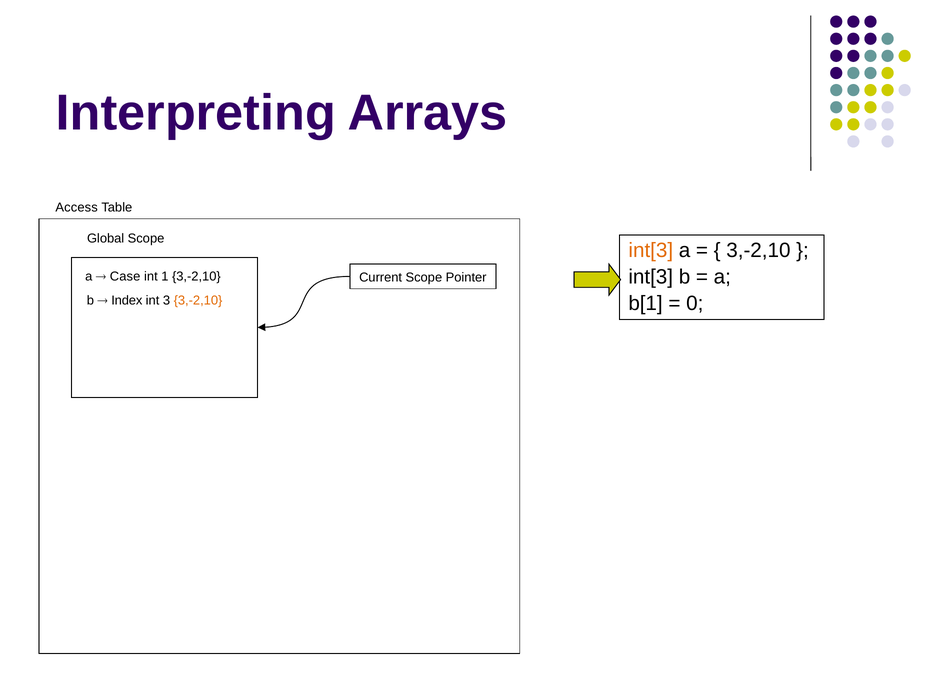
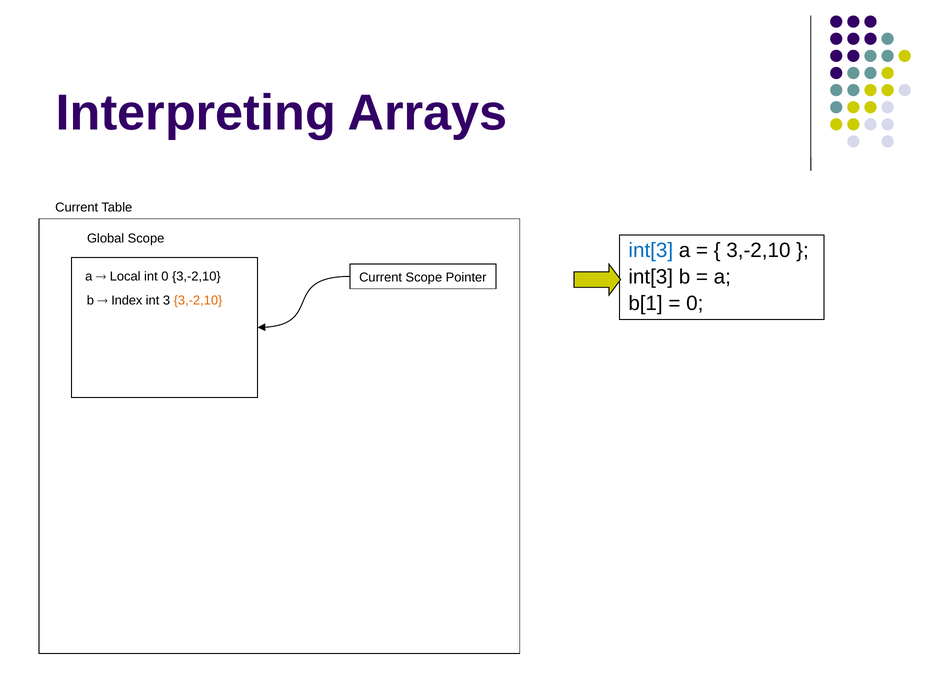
Access: Access -> Current (77, 207)
int[3 colour: orange -> blue (651, 250)
Case: Case -> Local (125, 276)
int 1: 1 -> 0 (165, 276)
